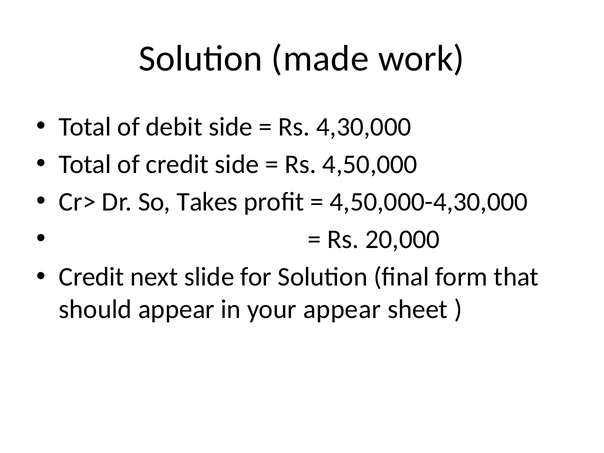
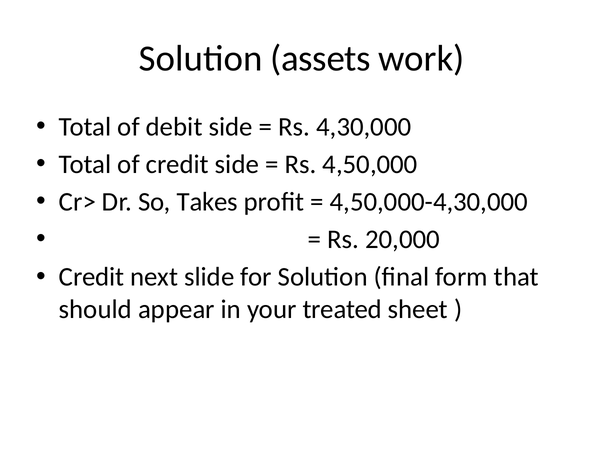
made: made -> assets (321, 58)
your appear: appear -> treated (342, 309)
